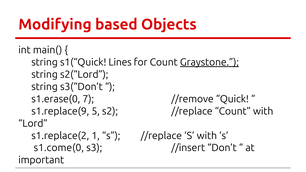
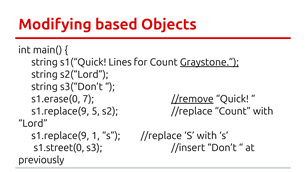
//remove underline: none -> present (192, 99)
s1.replace(2: s1.replace(2 -> s1.replace(9 (60, 136)
s1.come(0: s1.come(0 -> s1.street(0 (59, 148)
important: important -> previously (41, 160)
